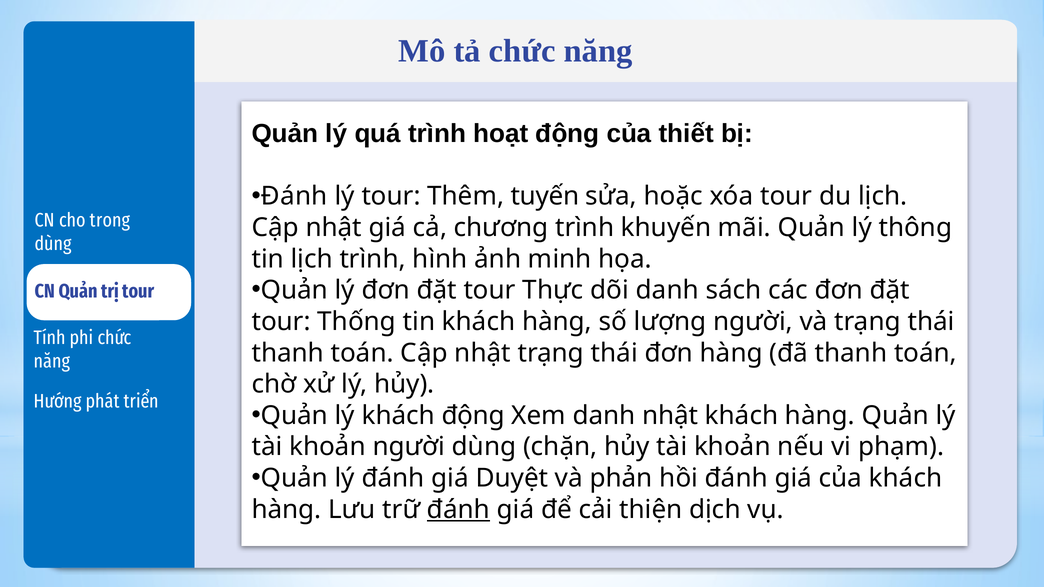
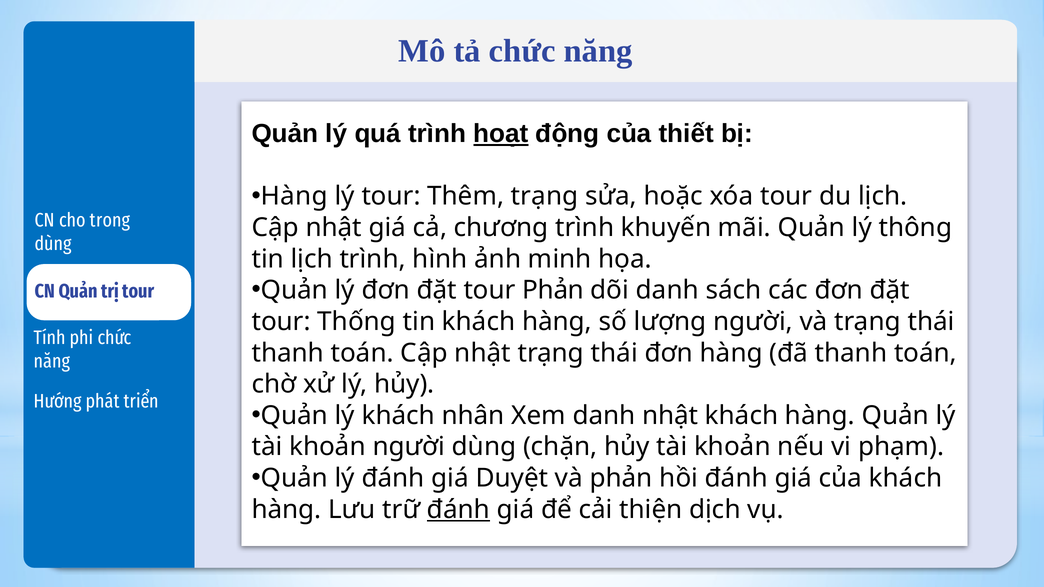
hoạt underline: none -> present (501, 134)
Đánh: Đánh -> Hàng (294, 196)
Thêm tuyến: tuyến -> trạng (545, 196)
tour Thực: Thực -> Phản (553, 290)
khách động: động -> nhân (473, 416)
